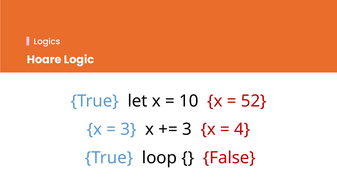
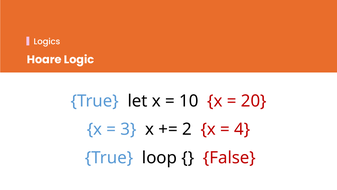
52: 52 -> 20 (254, 101)
3: 3 -> 2 (187, 129)
